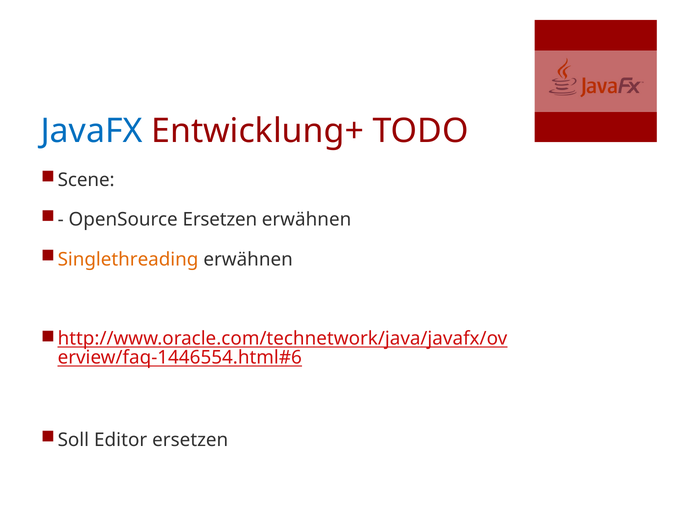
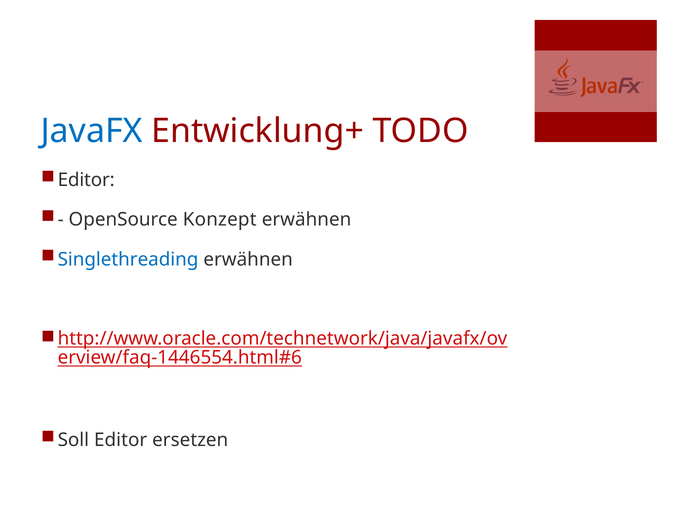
Scene: Scene -> Editor (86, 180)
OpenSource Ersetzen: Ersetzen -> Konzept (220, 219)
Singlethreading colour: orange -> blue (128, 259)
